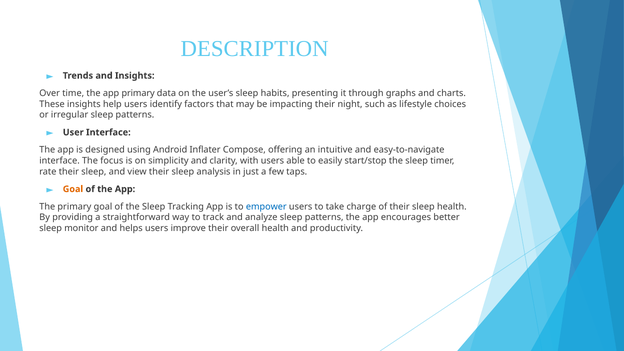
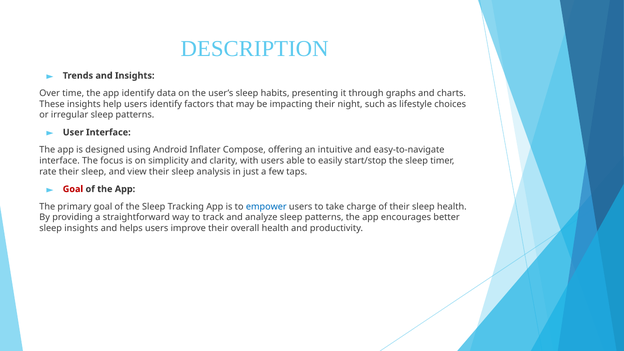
app primary: primary -> identify (138, 93)
Goal colour: orange -> red (73, 189)
sleep monitor: monitor -> insights (81, 228)
